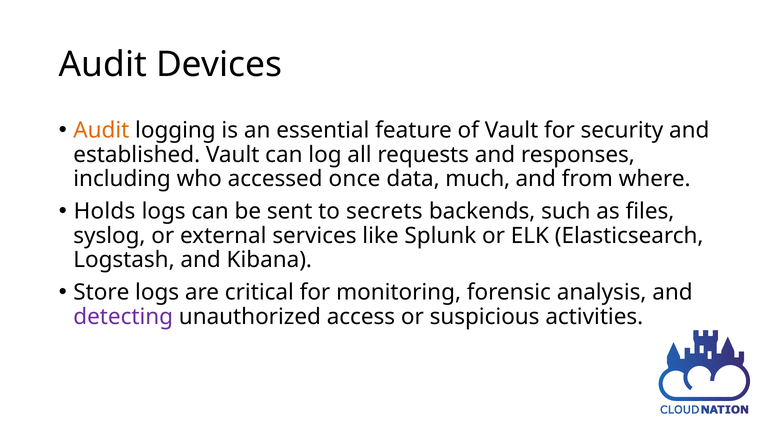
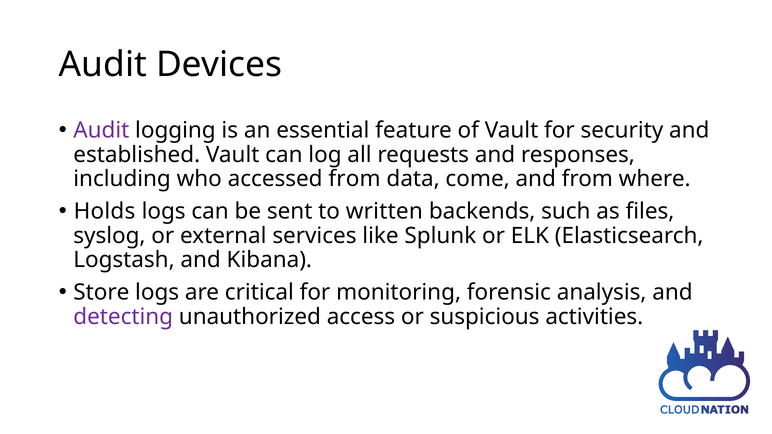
Audit colour: orange -> purple (101, 131)
accessed once: once -> from (355, 179)
much: much -> come (478, 179)
secrets: secrets -> written (384, 212)
